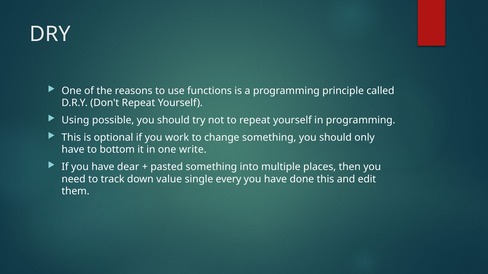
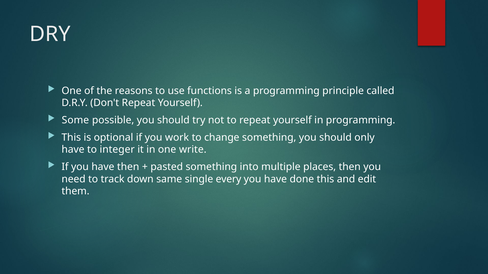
Using: Using -> Some (75, 120)
bottom: bottom -> integer (117, 150)
have dear: dear -> then (128, 167)
value: value -> same (169, 179)
